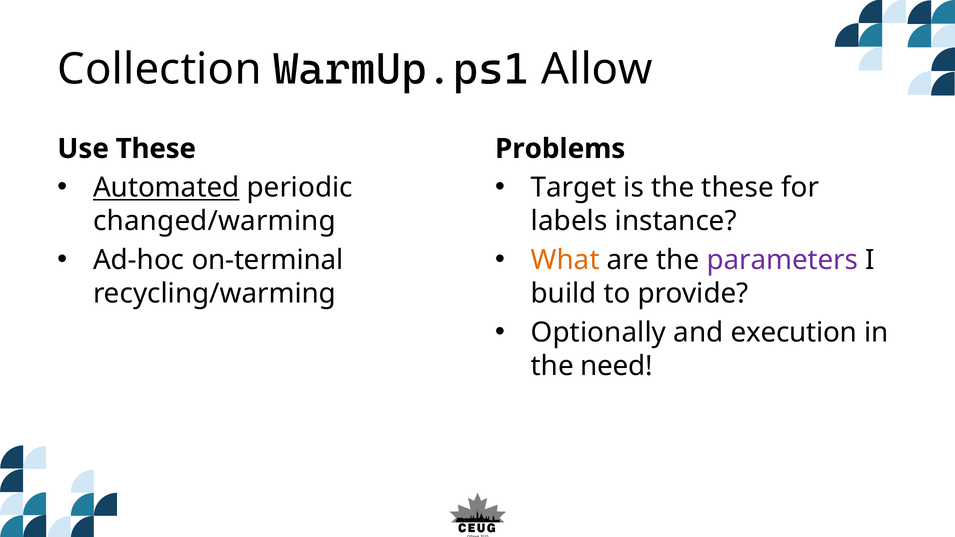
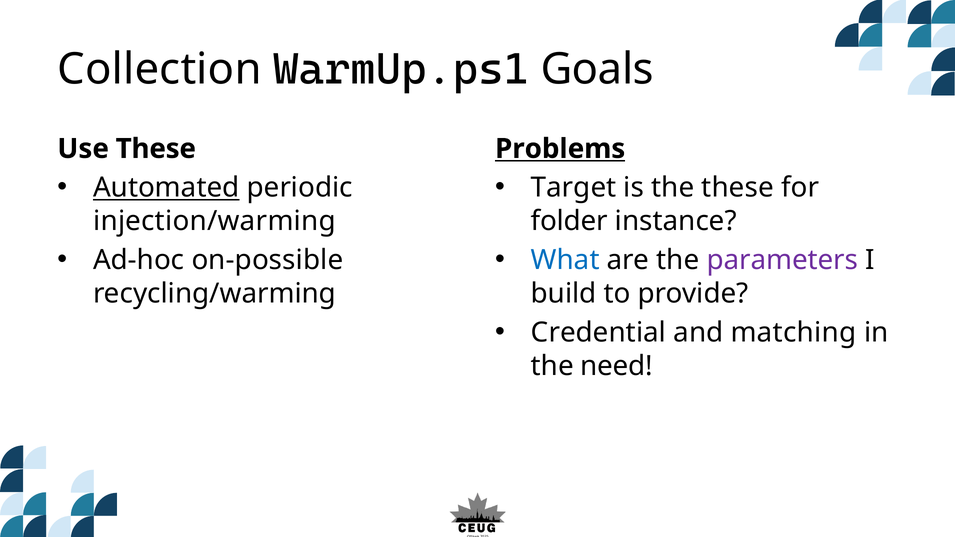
Allow: Allow -> Goals (597, 69)
Problems underline: none -> present (560, 149)
changed/warming: changed/warming -> injection/warming (215, 221)
labels: labels -> folder (569, 221)
on-terminal: on-terminal -> on-possible (267, 260)
What colour: orange -> blue (565, 260)
Optionally: Optionally -> Credential (599, 333)
execution: execution -> matching (794, 333)
